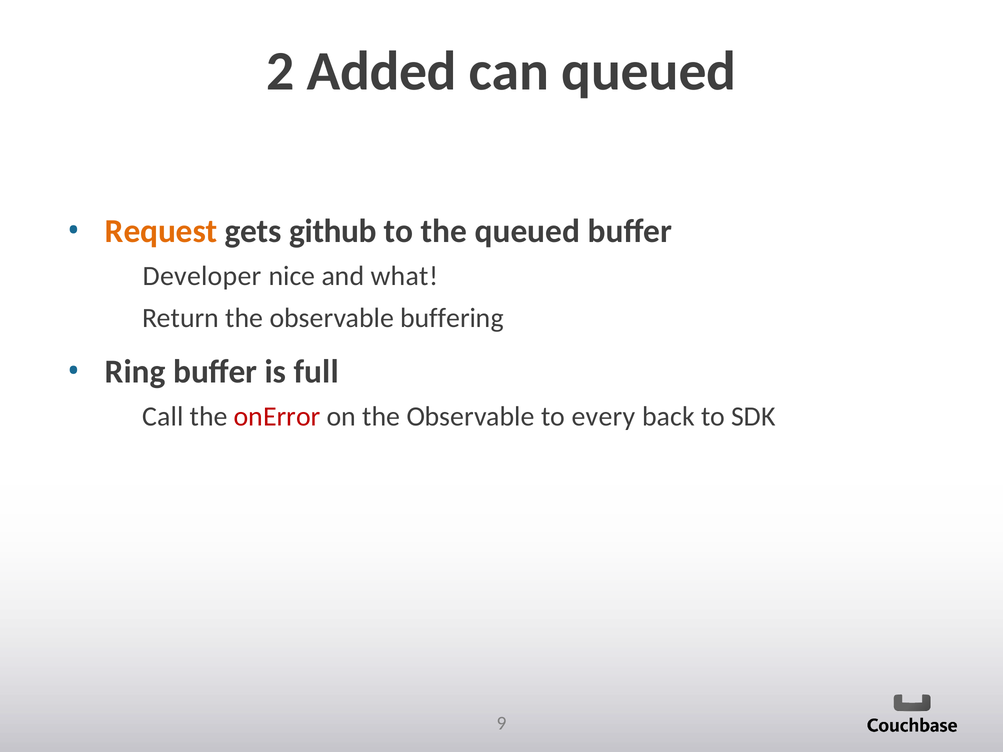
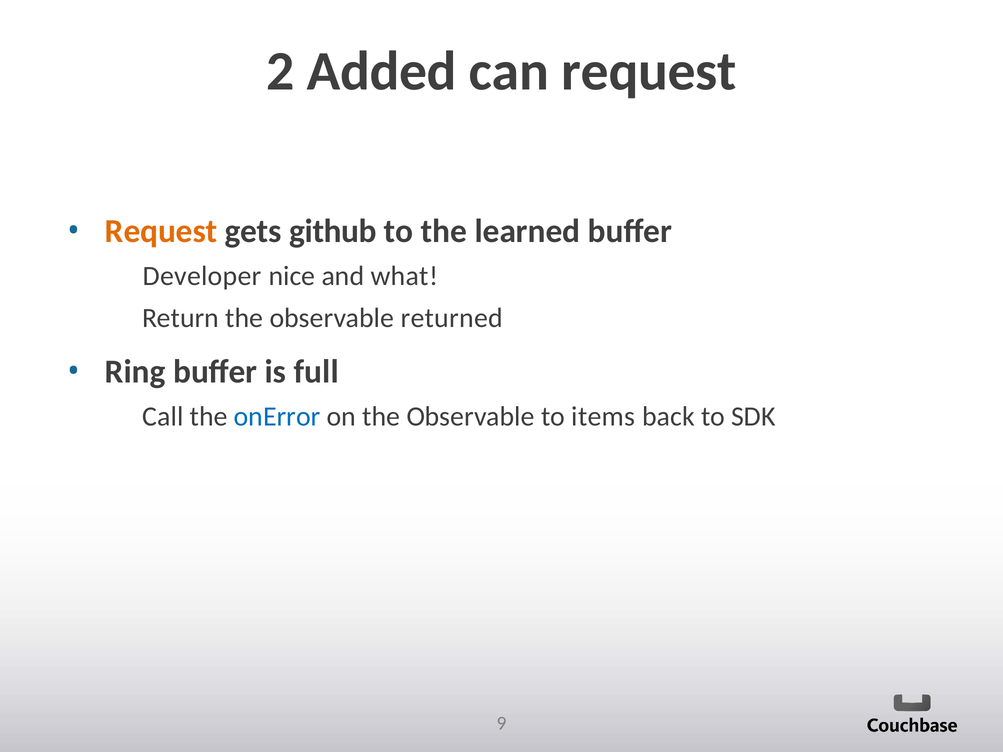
can queued: queued -> request (649, 72)
the queued: queued -> learned (527, 231)
buffering: buffering -> returned (452, 318)
onError colour: red -> blue (277, 417)
every: every -> items (603, 417)
